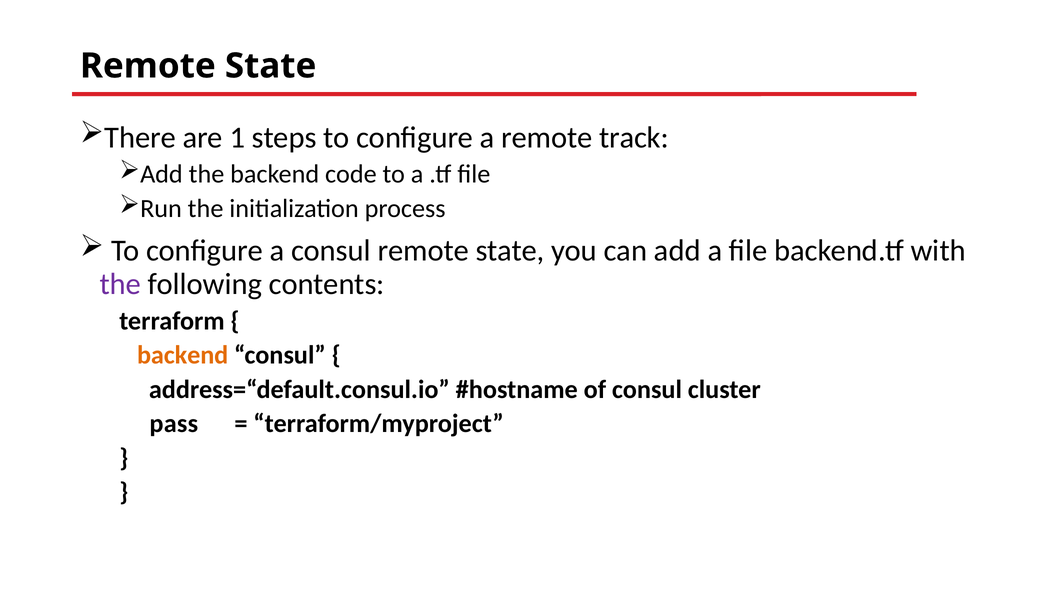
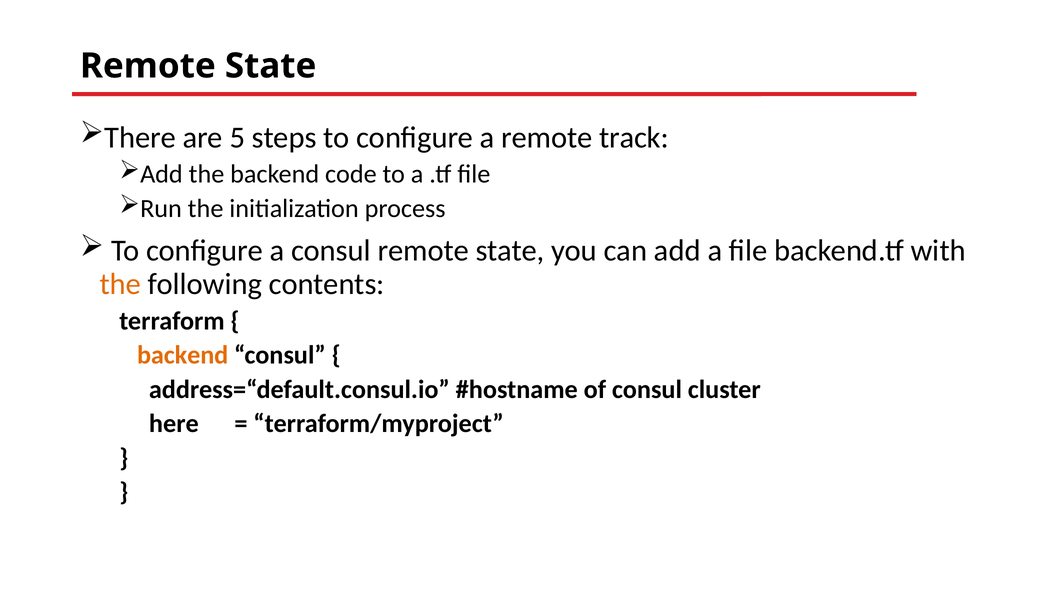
1: 1 -> 5 (237, 138)
the colour: purple -> orange (120, 284)
pass: pass -> here (174, 424)
